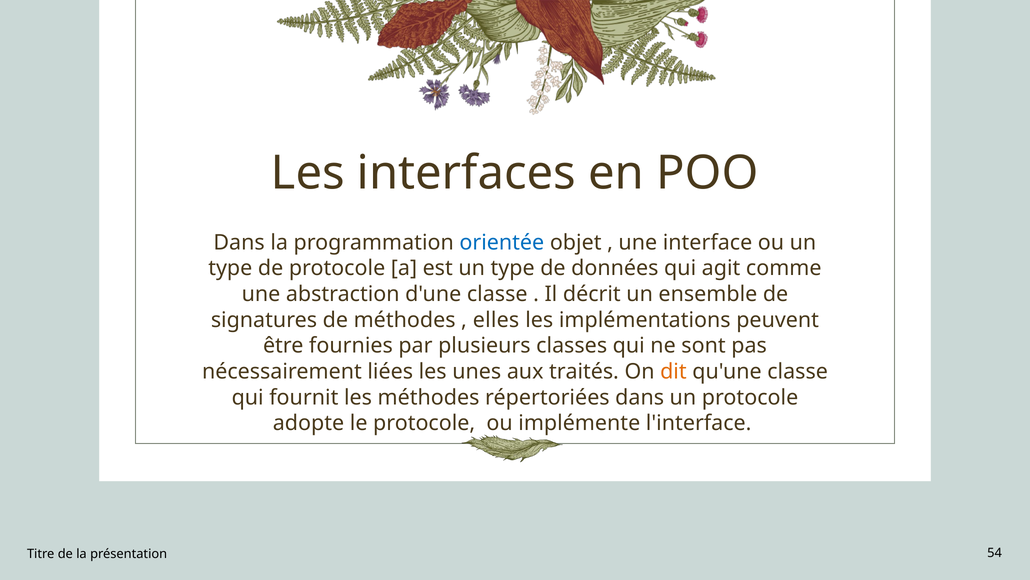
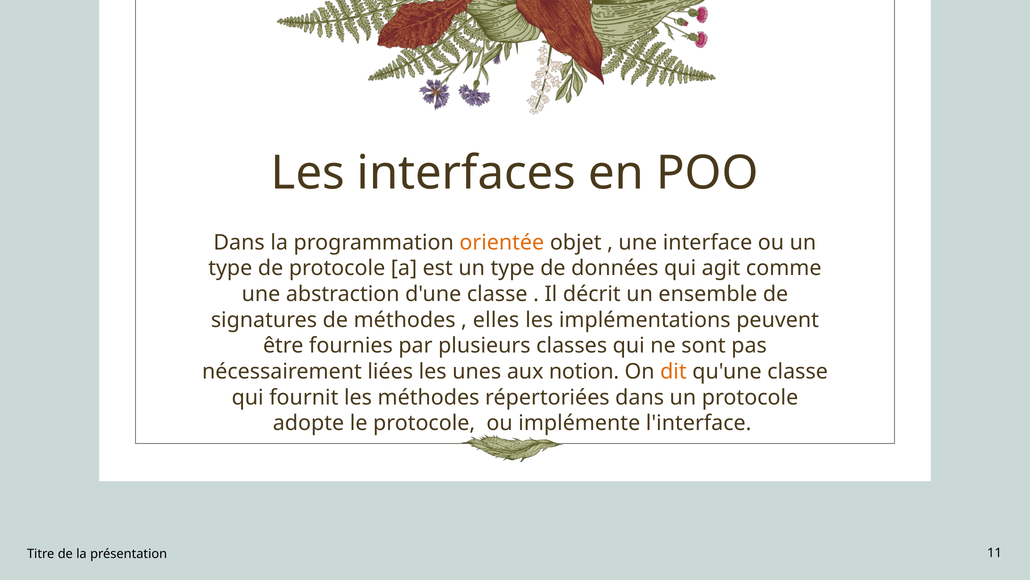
orientée colour: blue -> orange (502, 242)
traités: traités -> notion (584, 371)
54: 54 -> 11 (995, 552)
